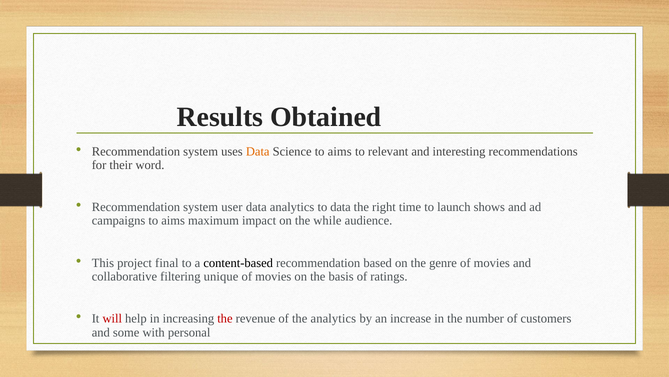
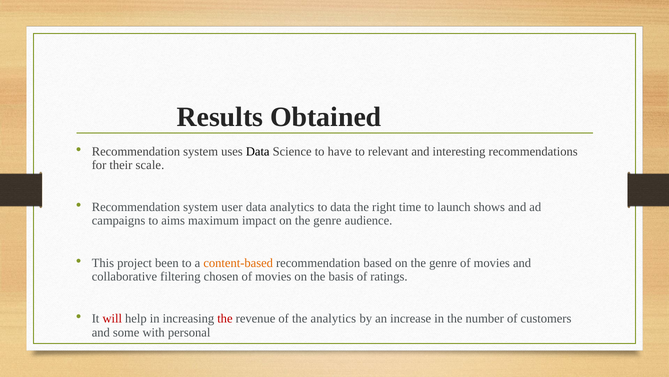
Data colour: orange -> black (258, 151)
Science to aims: aims -> have (340, 151)
word: word -> scale (150, 165)
impact on the while: while -> genre (327, 220)
final: final -> been (167, 263)
content-based colour: black -> orange (238, 263)
unique: unique -> chosen (221, 276)
